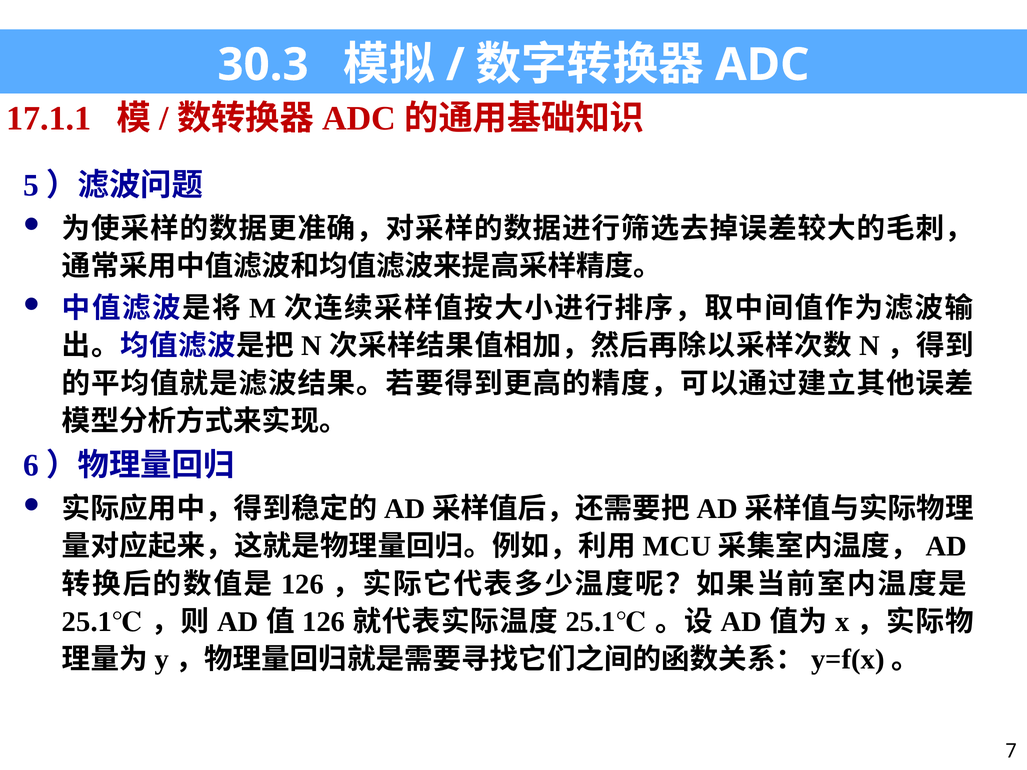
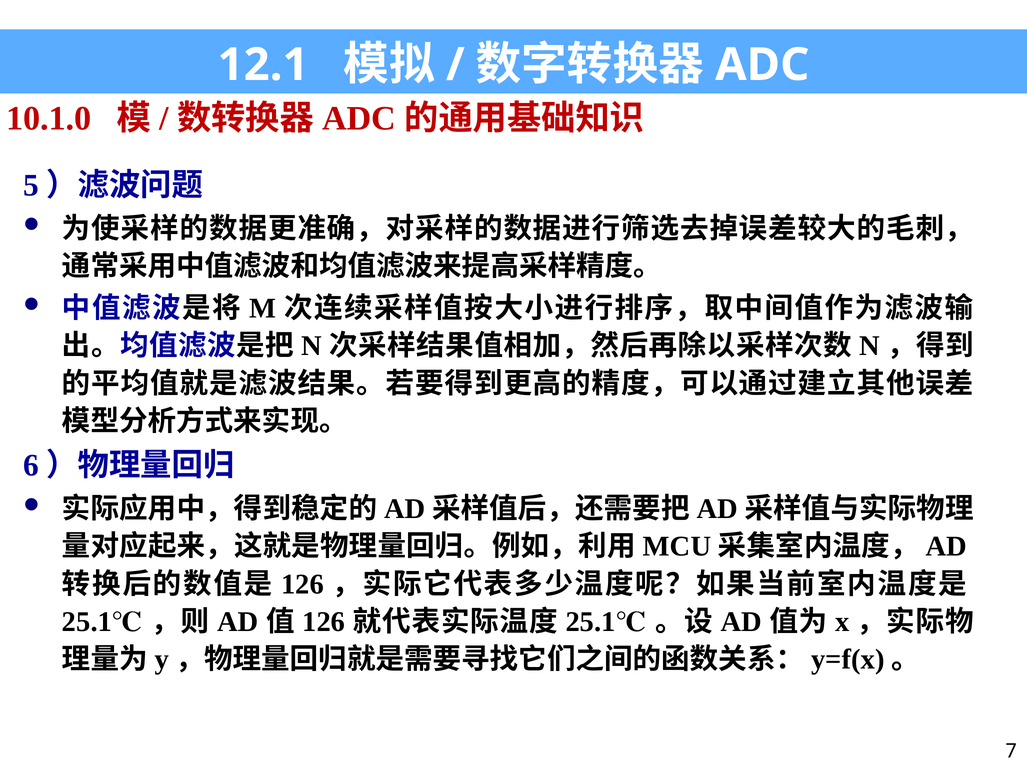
30.3: 30.3 -> 12.1 (263, 65)
17.1.1: 17.1.1 -> 10.1.0 (49, 119)
